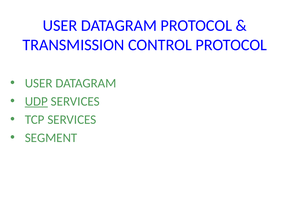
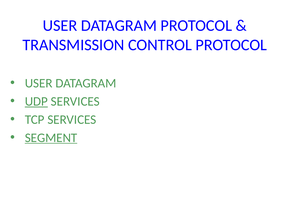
SEGMENT underline: none -> present (51, 138)
